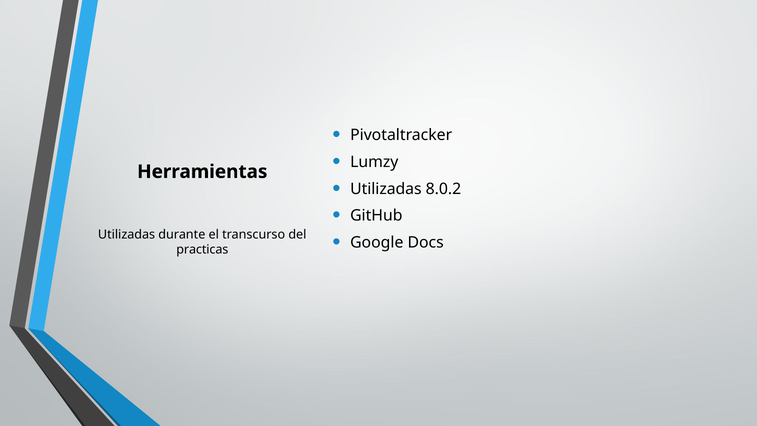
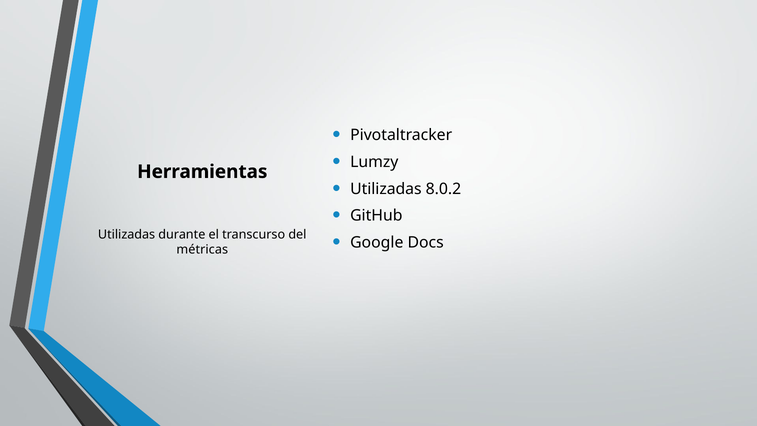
practicas: practicas -> métricas (202, 250)
